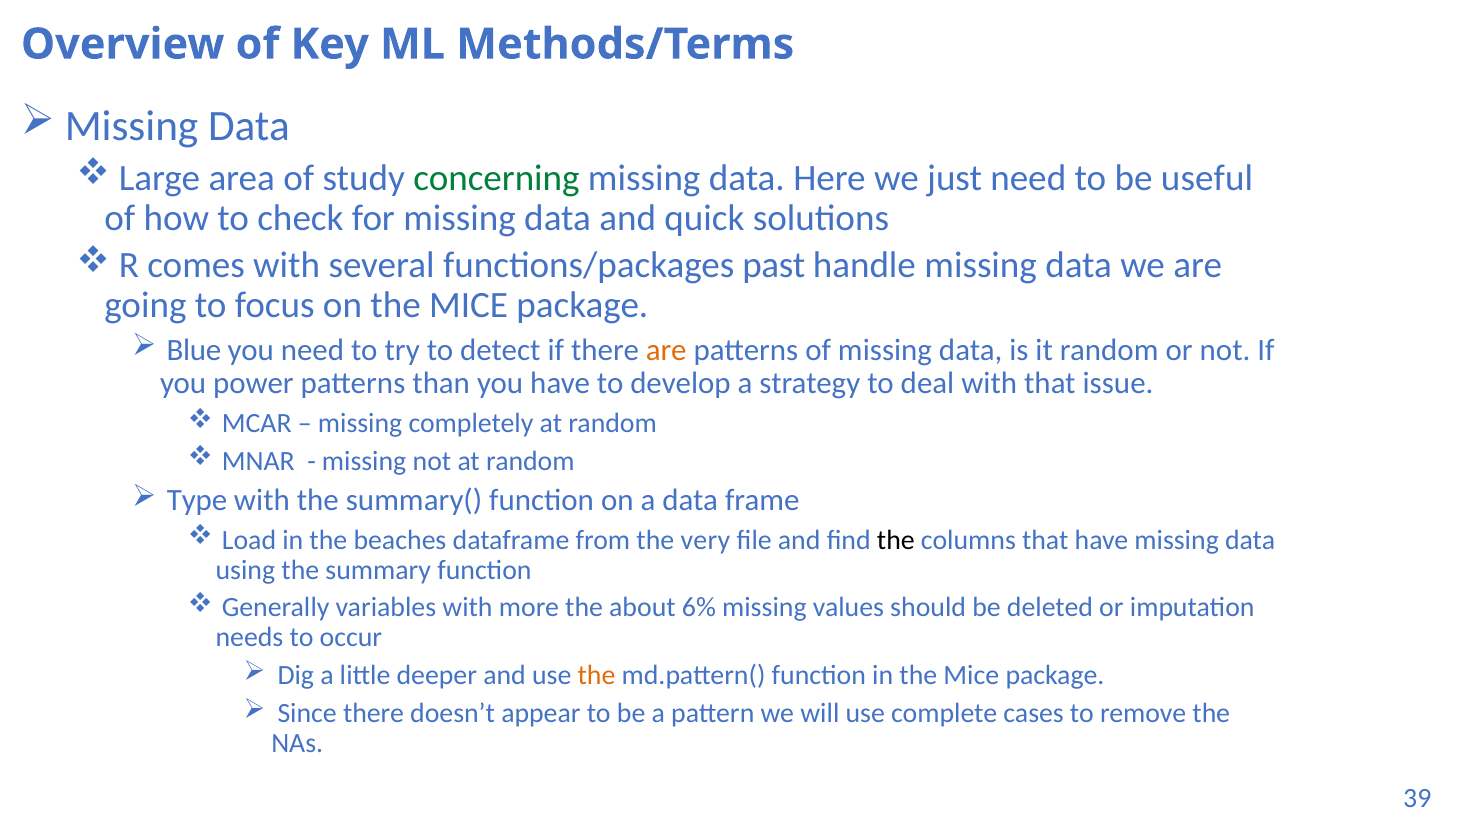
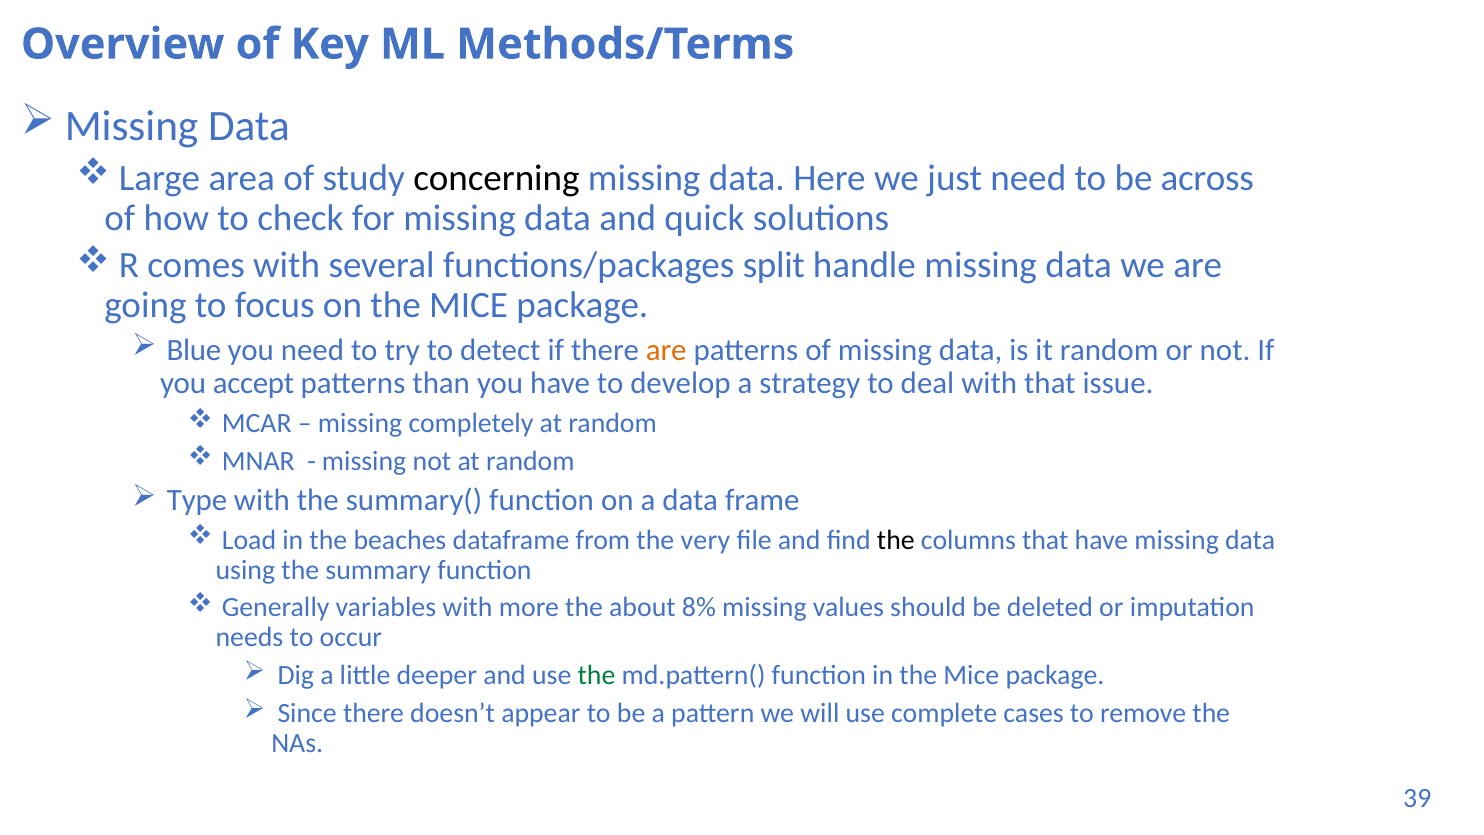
concerning colour: green -> black (496, 178)
useful: useful -> across (1207, 178)
past: past -> split (774, 266)
power: power -> accept (254, 384)
6%: 6% -> 8% (699, 608)
the colour: orange -> green (597, 675)
